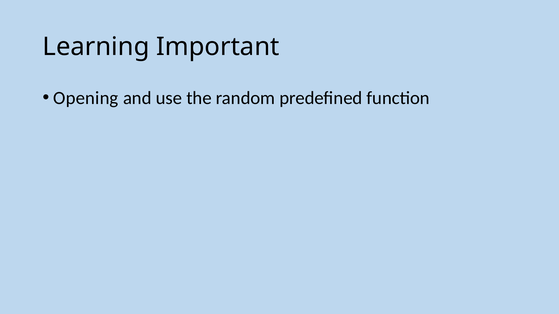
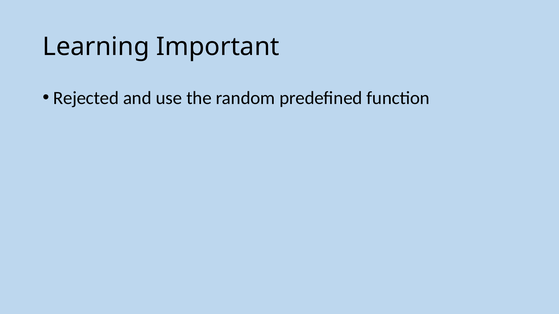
Opening: Opening -> Rejected (86, 98)
